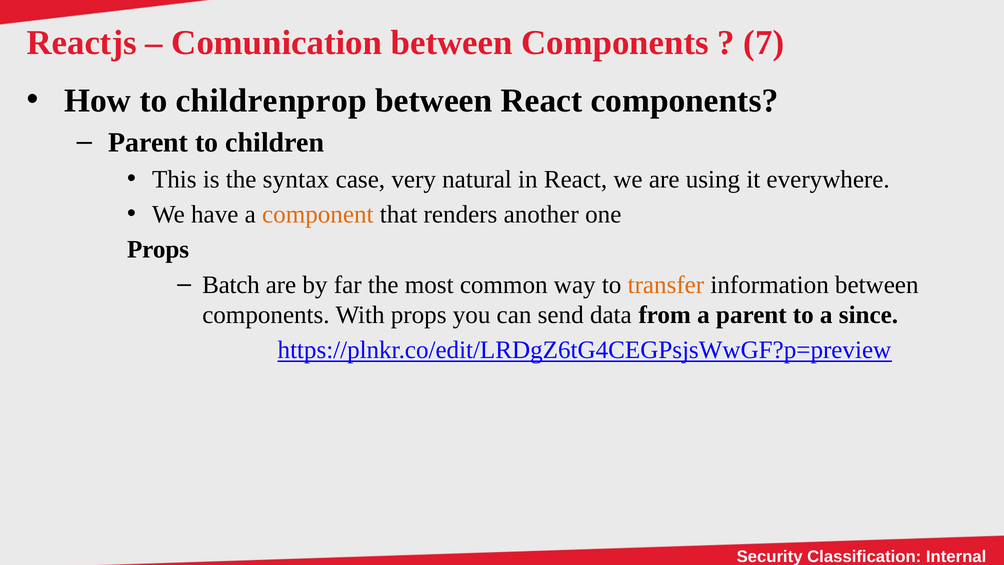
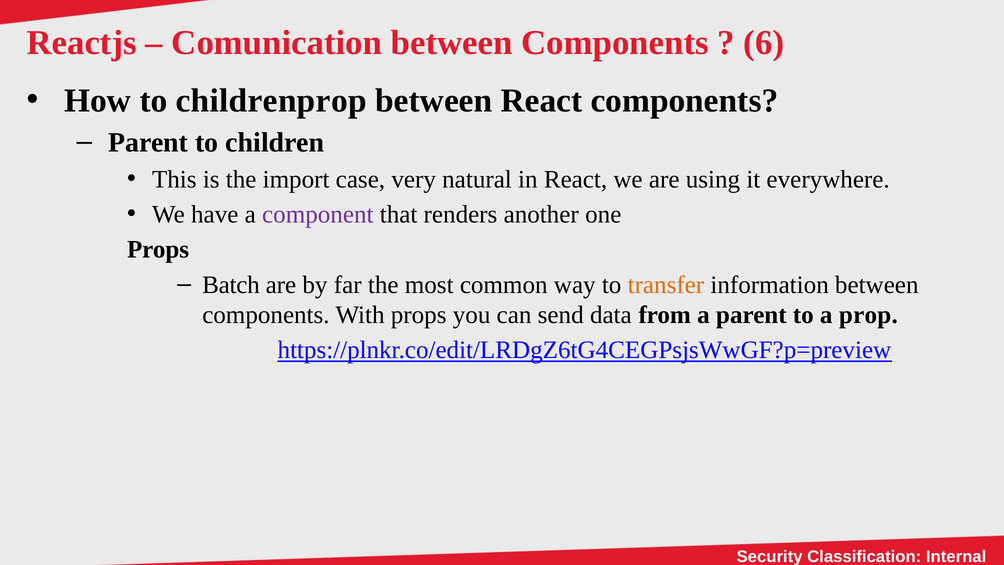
7: 7 -> 6 (764, 43)
syntax: syntax -> import (296, 179)
component colour: orange -> purple (318, 214)
since: since -> prop (868, 315)
